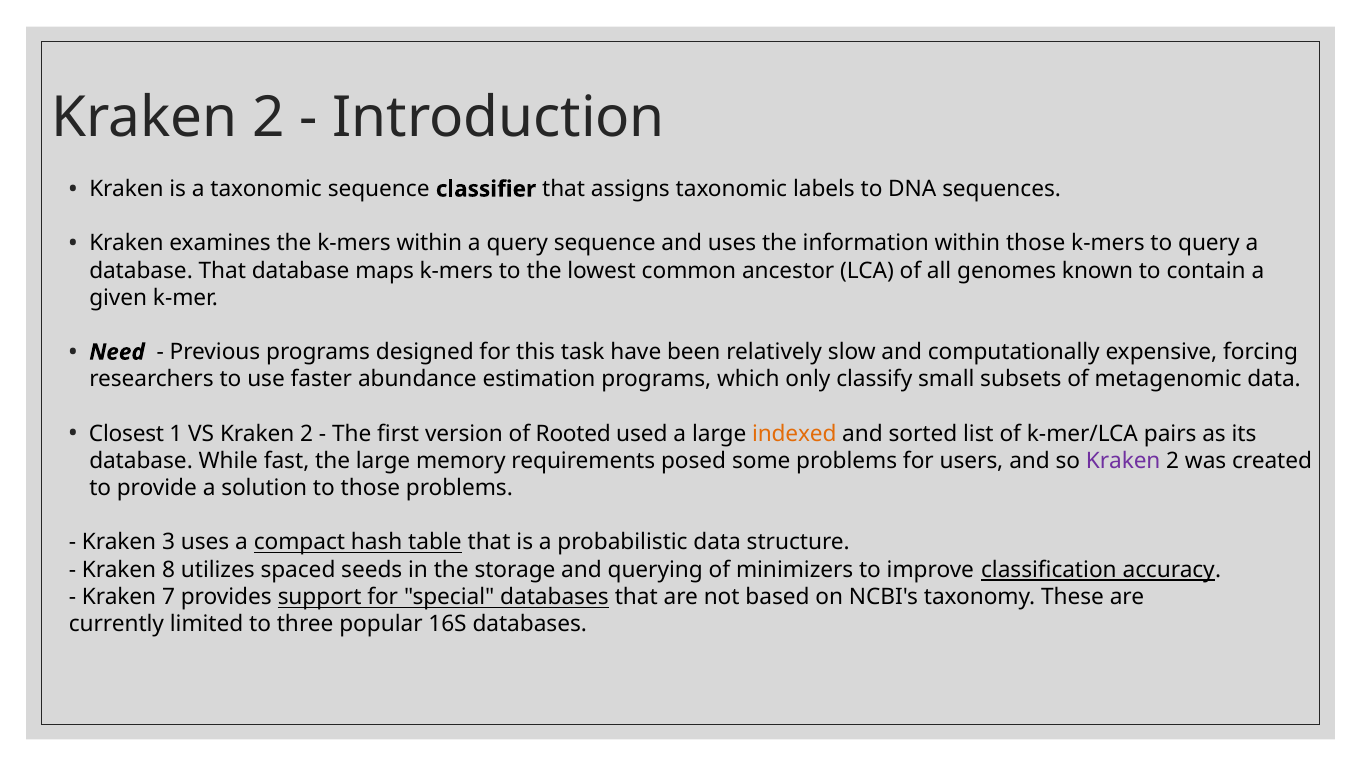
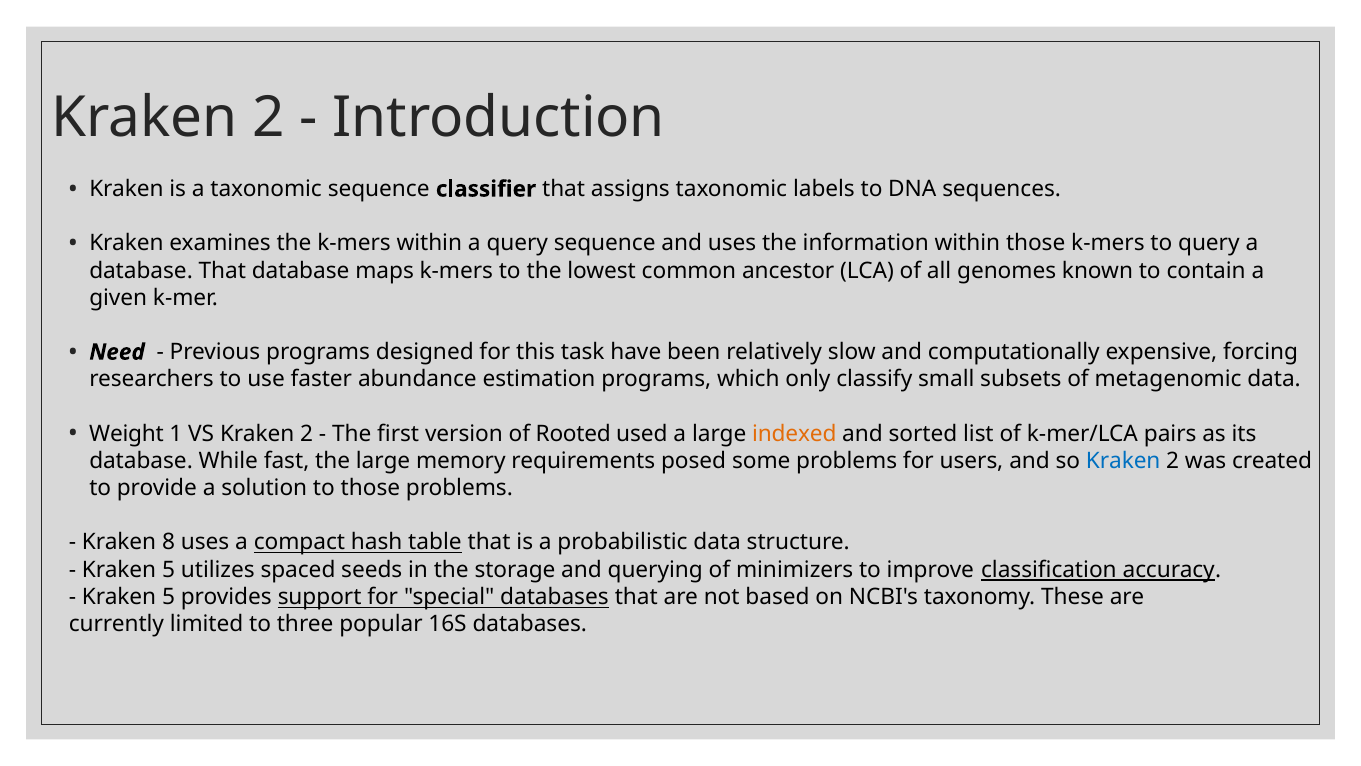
Closest: Closest -> Weight (127, 433)
Kraken colour: purple -> blue (1123, 461)
3: 3 -> 8 (169, 542)
8: 8 -> 5 (169, 569)
7: 7 -> 5 (169, 596)
